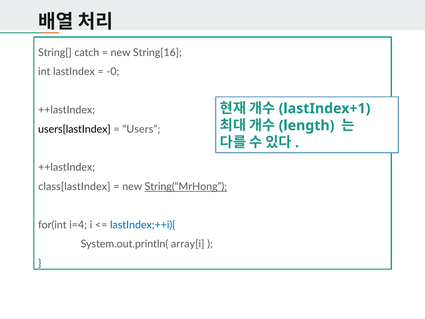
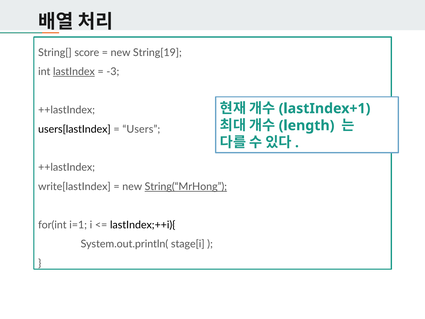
catch: catch -> score (87, 53)
String[16: String[16 -> String[19 (157, 53)
lastIndex underline: none -> present (74, 72)
-0: -0 -> -3 (113, 72)
class[lastIndex: class[lastIndex -> write[lastIndex (74, 186)
i=4: i=4 -> i=1 (78, 225)
lastIndex;++i){ colour: blue -> black (143, 225)
array[i: array[i -> stage[i (188, 244)
